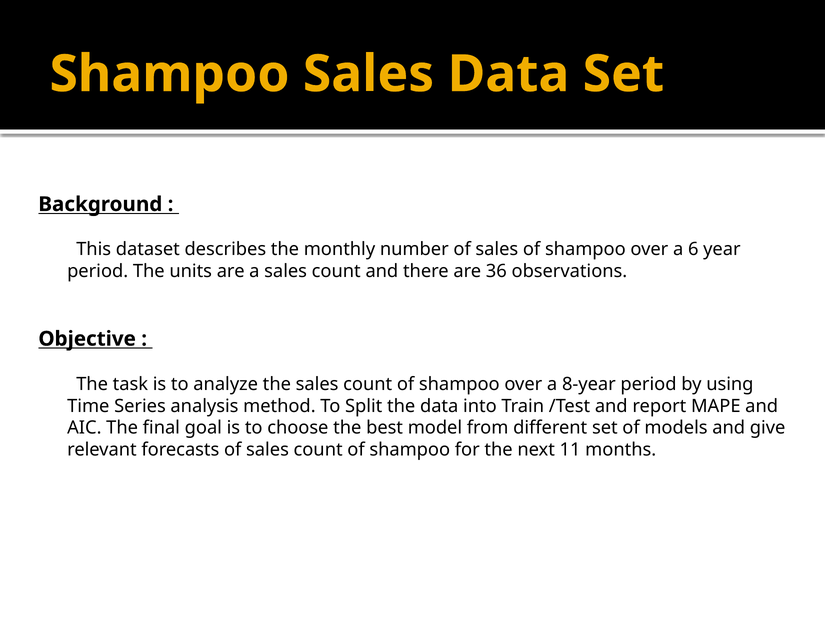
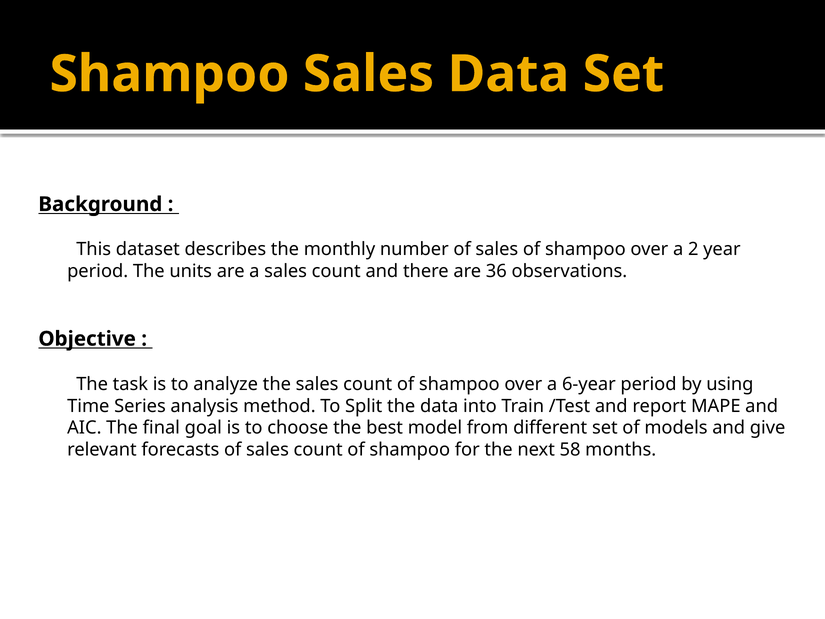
6: 6 -> 2 (693, 249)
8-year: 8-year -> 6-year (589, 384)
11: 11 -> 58 (570, 450)
